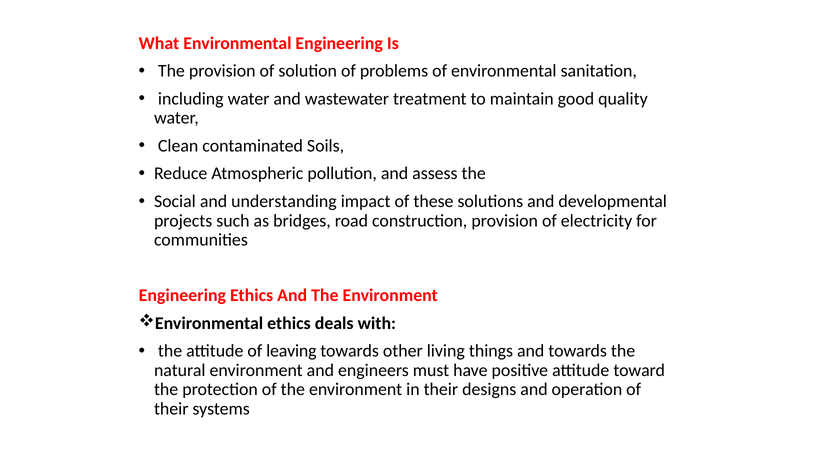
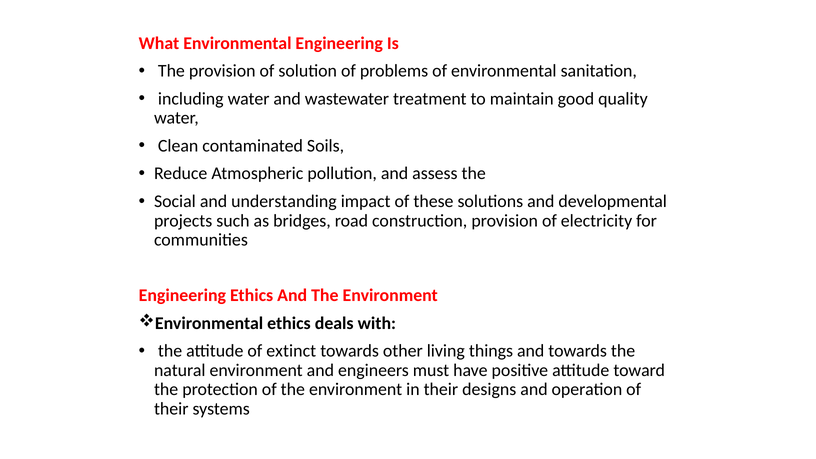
leaving: leaving -> extinct (291, 351)
